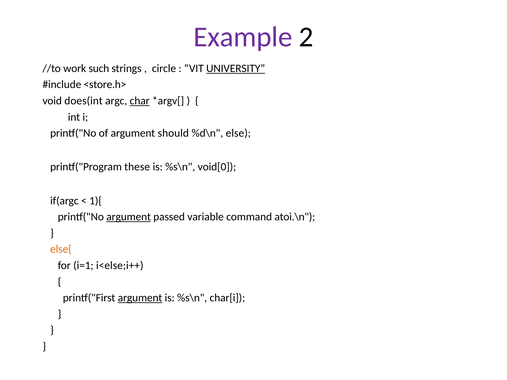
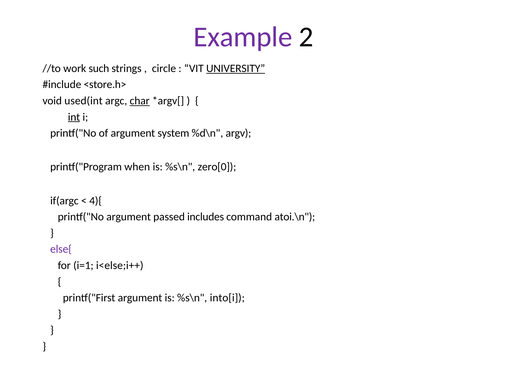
does(int: does(int -> used(int (84, 101)
int underline: none -> present (74, 117)
should: should -> system (173, 133)
else: else -> argv (238, 133)
these: these -> when (137, 167)
void[0: void[0 -> zero[0 (217, 167)
1){: 1){ -> 4){ (96, 201)
argument underline: present -> none (129, 217)
variable: variable -> includes (206, 217)
else{ colour: orange -> purple (61, 249)
argument underline: present -> none (140, 298)
char[i: char[i -> into[i (227, 298)
